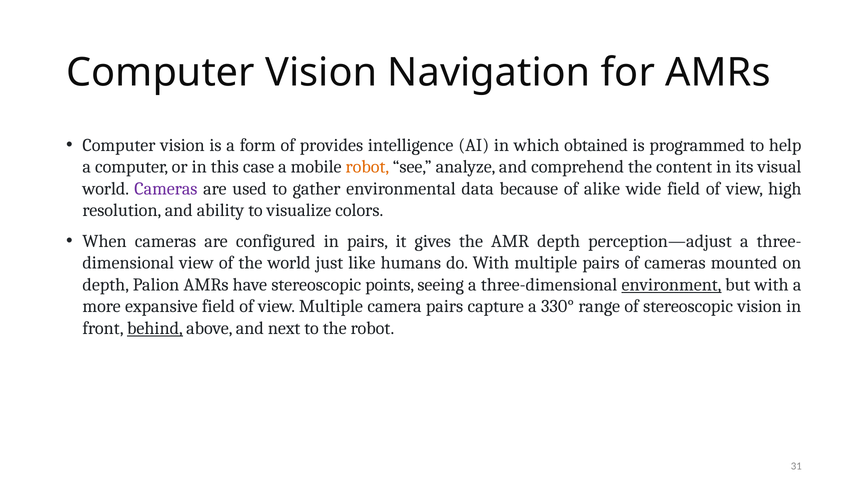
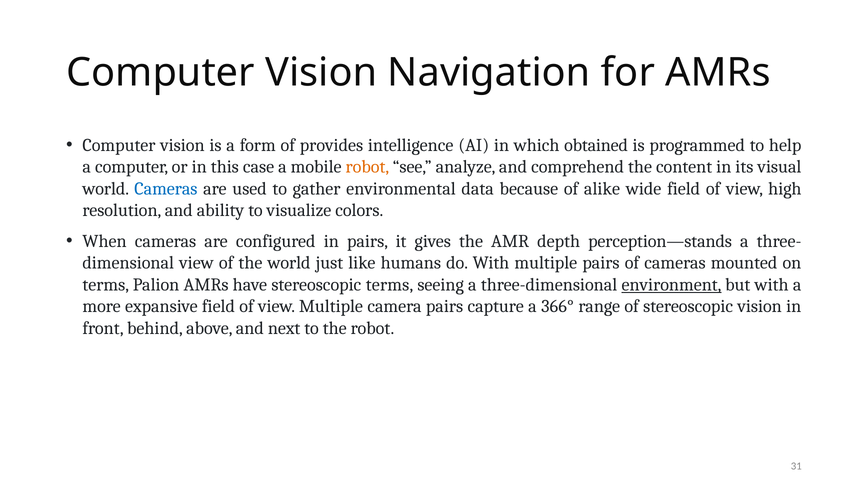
Cameras colour: purple -> blue (166, 189)
perception—adjust: perception—adjust -> perception—stands (660, 241)
depth: depth -> terms (106, 285)
stereoscopic points: points -> terms (390, 285)
330°: 330° -> 366° (558, 307)
behind underline: present -> none (155, 328)
